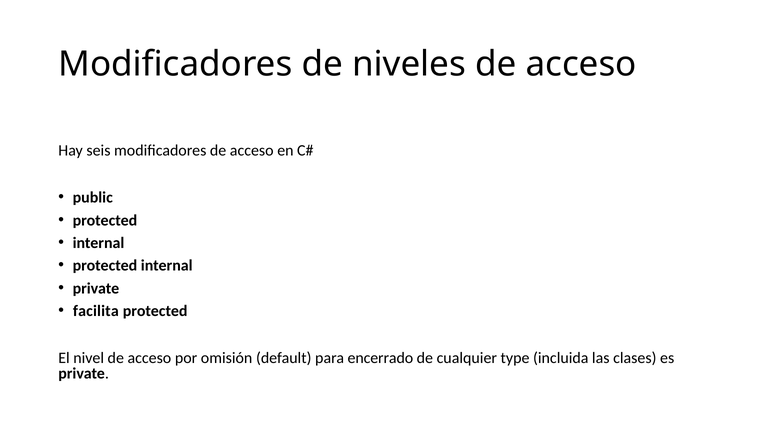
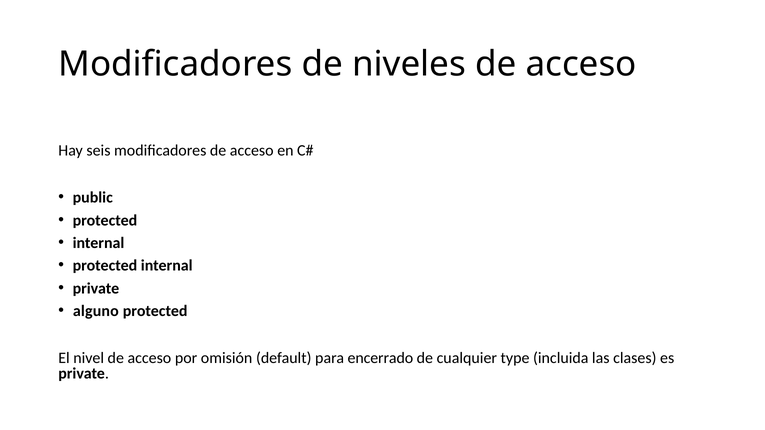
facilita: facilita -> alguno (96, 311)
